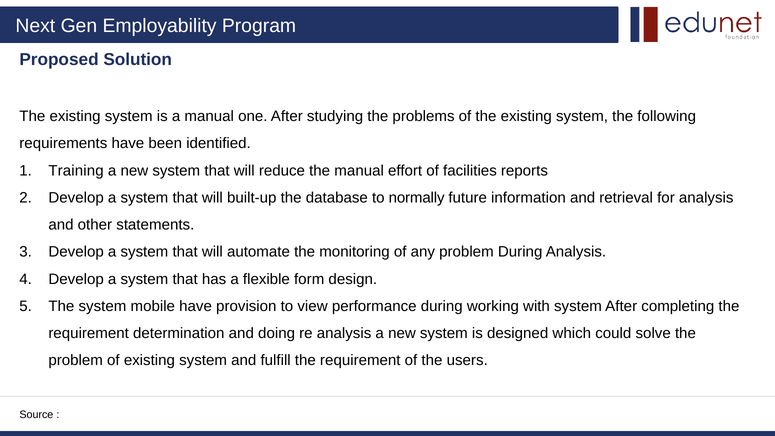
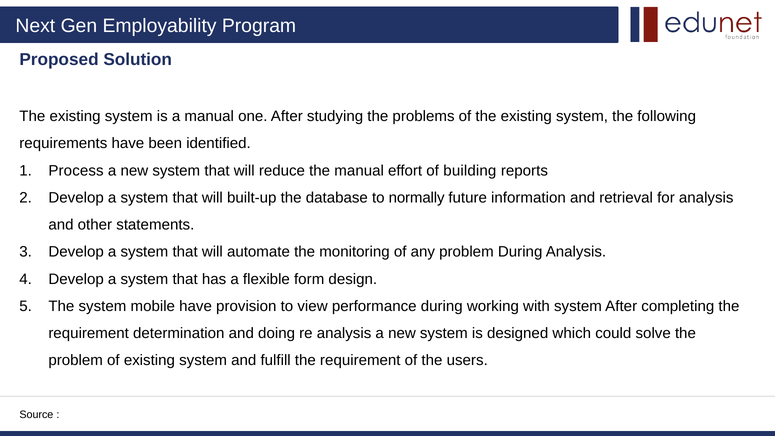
Training: Training -> Process (76, 171)
facilities: facilities -> building (470, 171)
